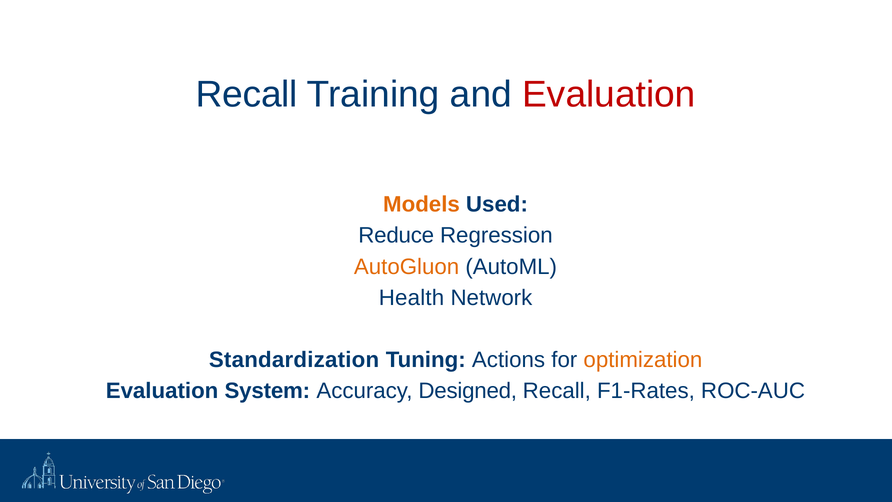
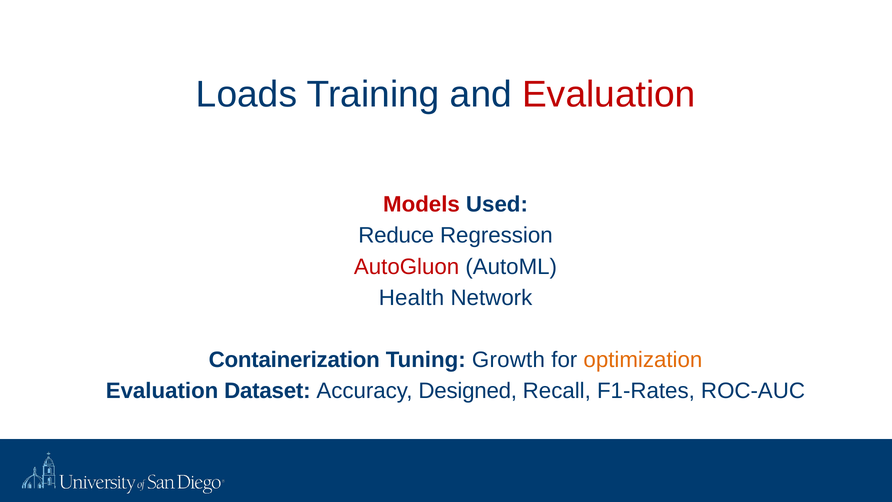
Recall: Recall -> Loads (247, 95)
Models colour: orange -> red (421, 205)
AutoGluon colour: orange -> red (407, 267)
Standardization: Standardization -> Containerization (294, 360)
Actions: Actions -> Growth (508, 360)
System: System -> Dataset (267, 391)
